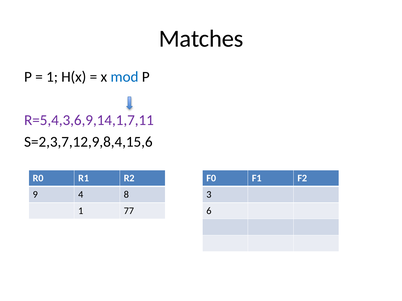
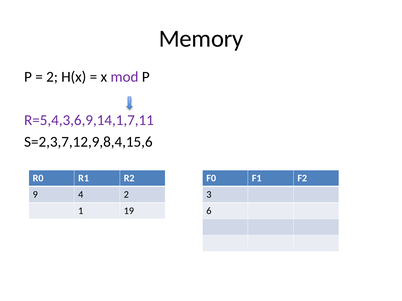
Matches: Matches -> Memory (201, 39)
1: 1 -> 2 (52, 77)
mod colour: blue -> purple (125, 77)
4 8: 8 -> 2 (126, 195)
77: 77 -> 19 (129, 211)
